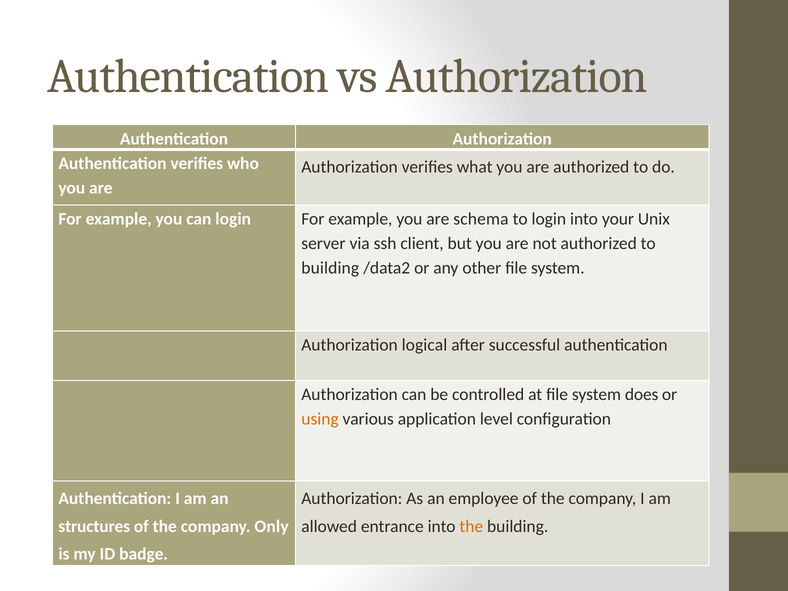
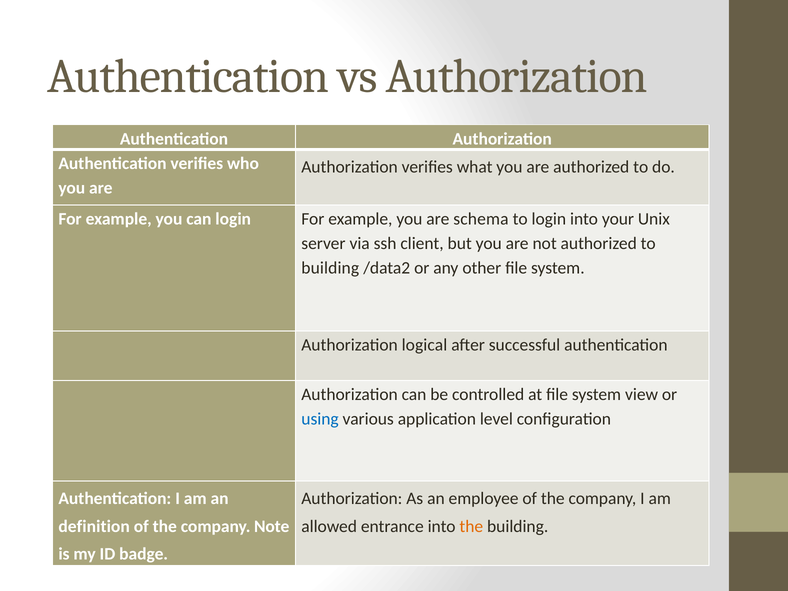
does: does -> view (642, 395)
using colour: orange -> blue (320, 419)
structures: structures -> definition (94, 526)
Only: Only -> Note (272, 526)
